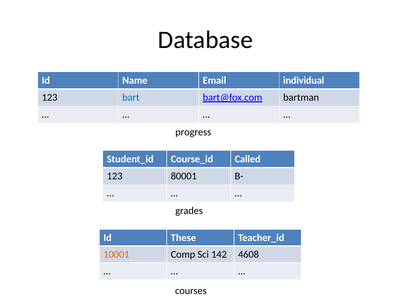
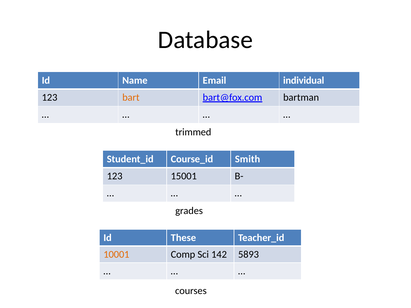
bart colour: blue -> orange (131, 97)
progress: progress -> trimmed (193, 132)
Called: Called -> Smith (248, 159)
80001: 80001 -> 15001 (184, 176)
4608: 4608 -> 5893 (249, 255)
